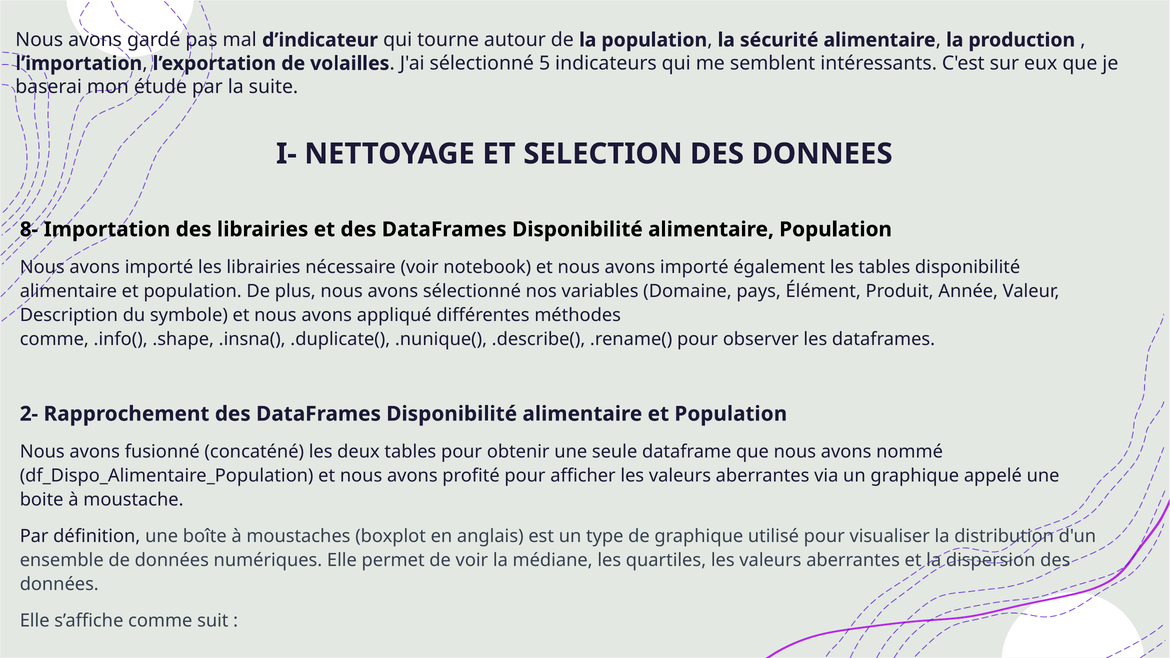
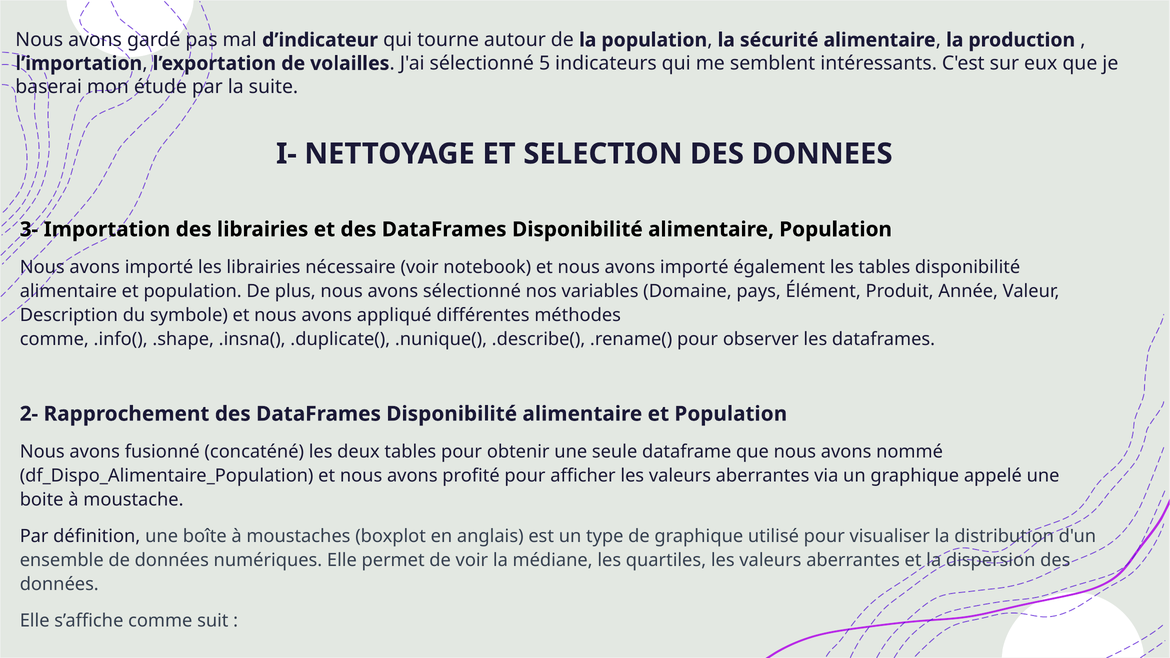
8-: 8- -> 3- (29, 229)
